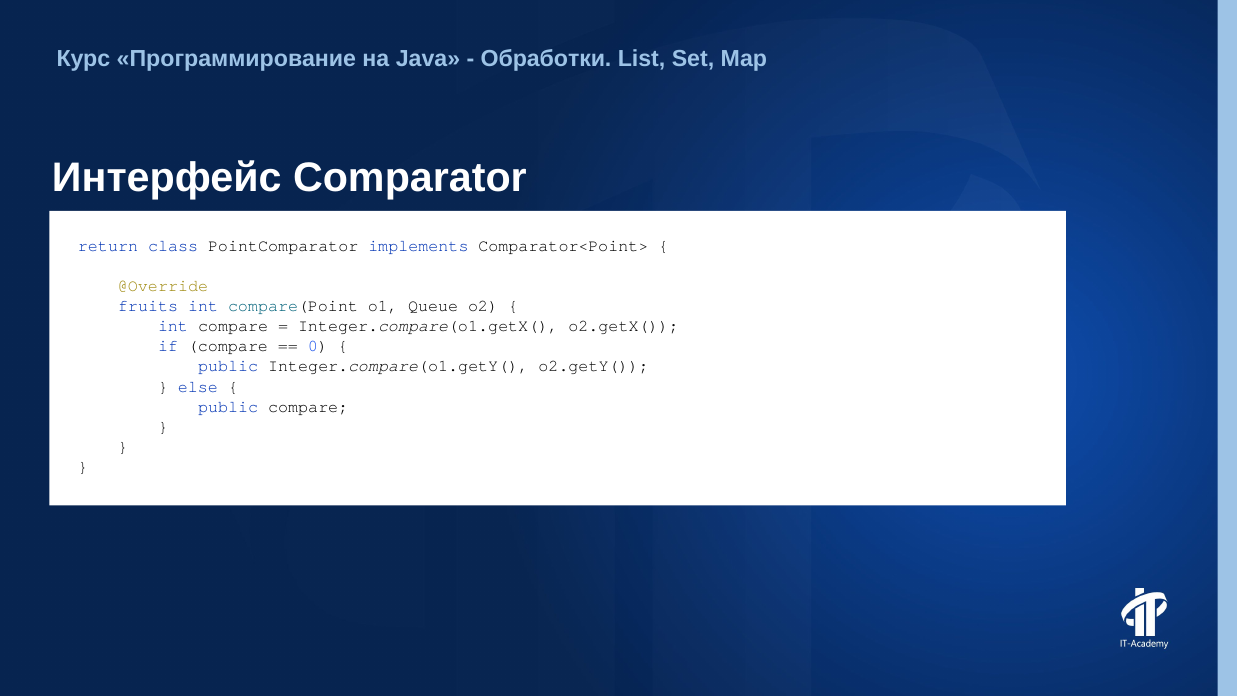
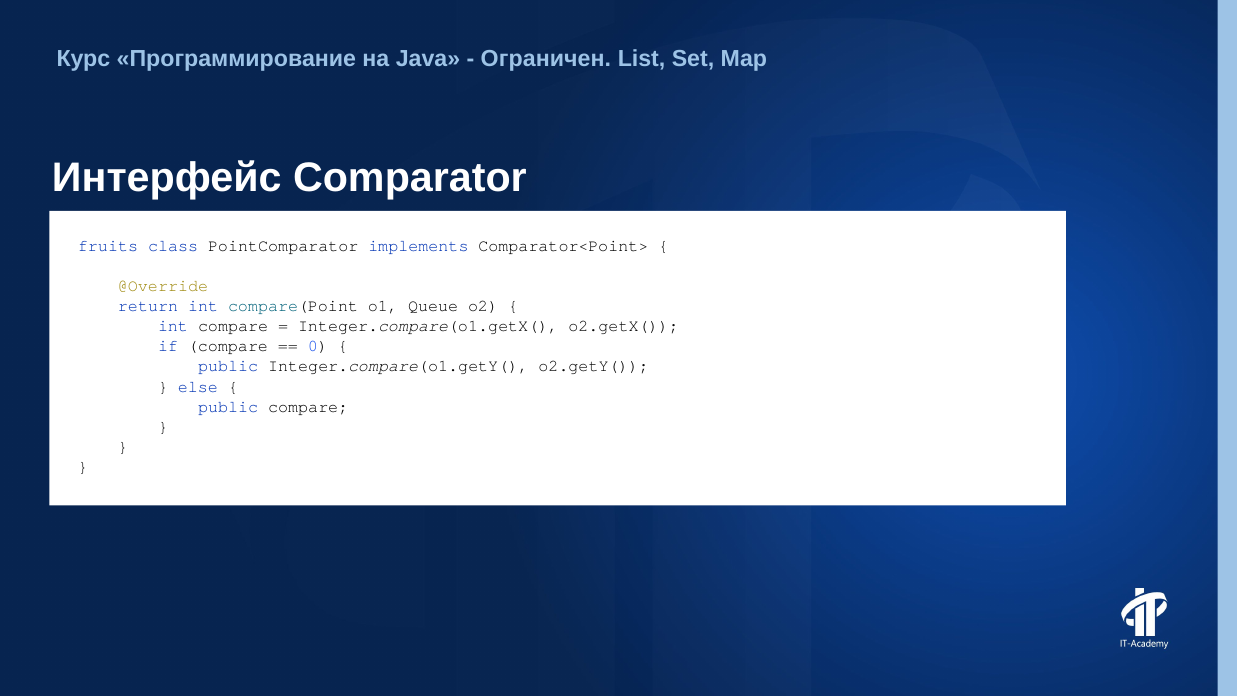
Обработки: Обработки -> Ограничен (546, 59)
return: return -> fruits (108, 246)
fruits: fruits -> return (148, 306)
